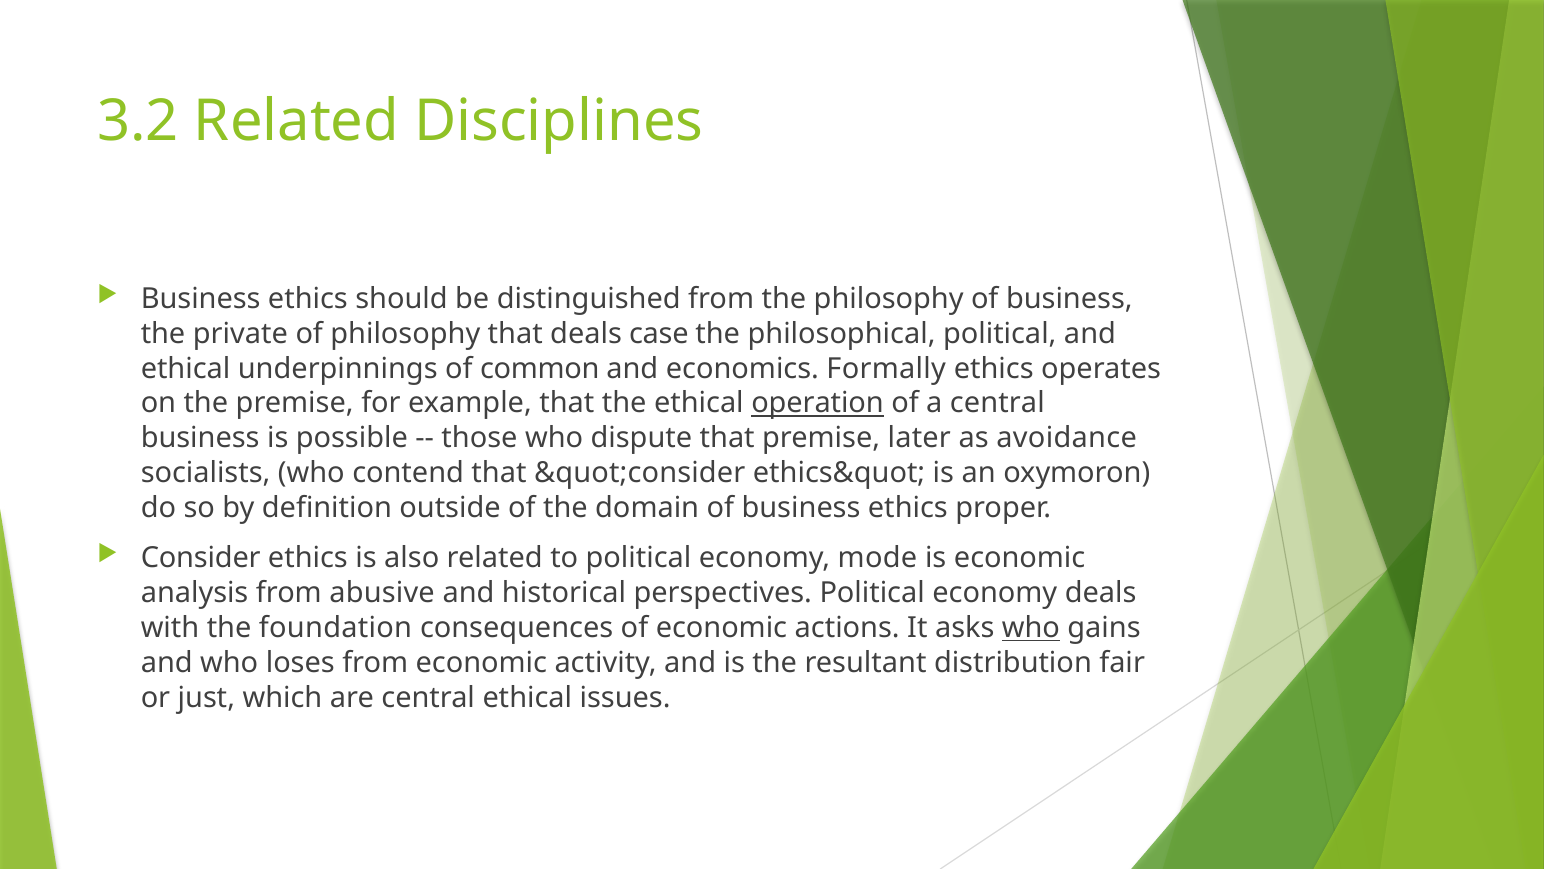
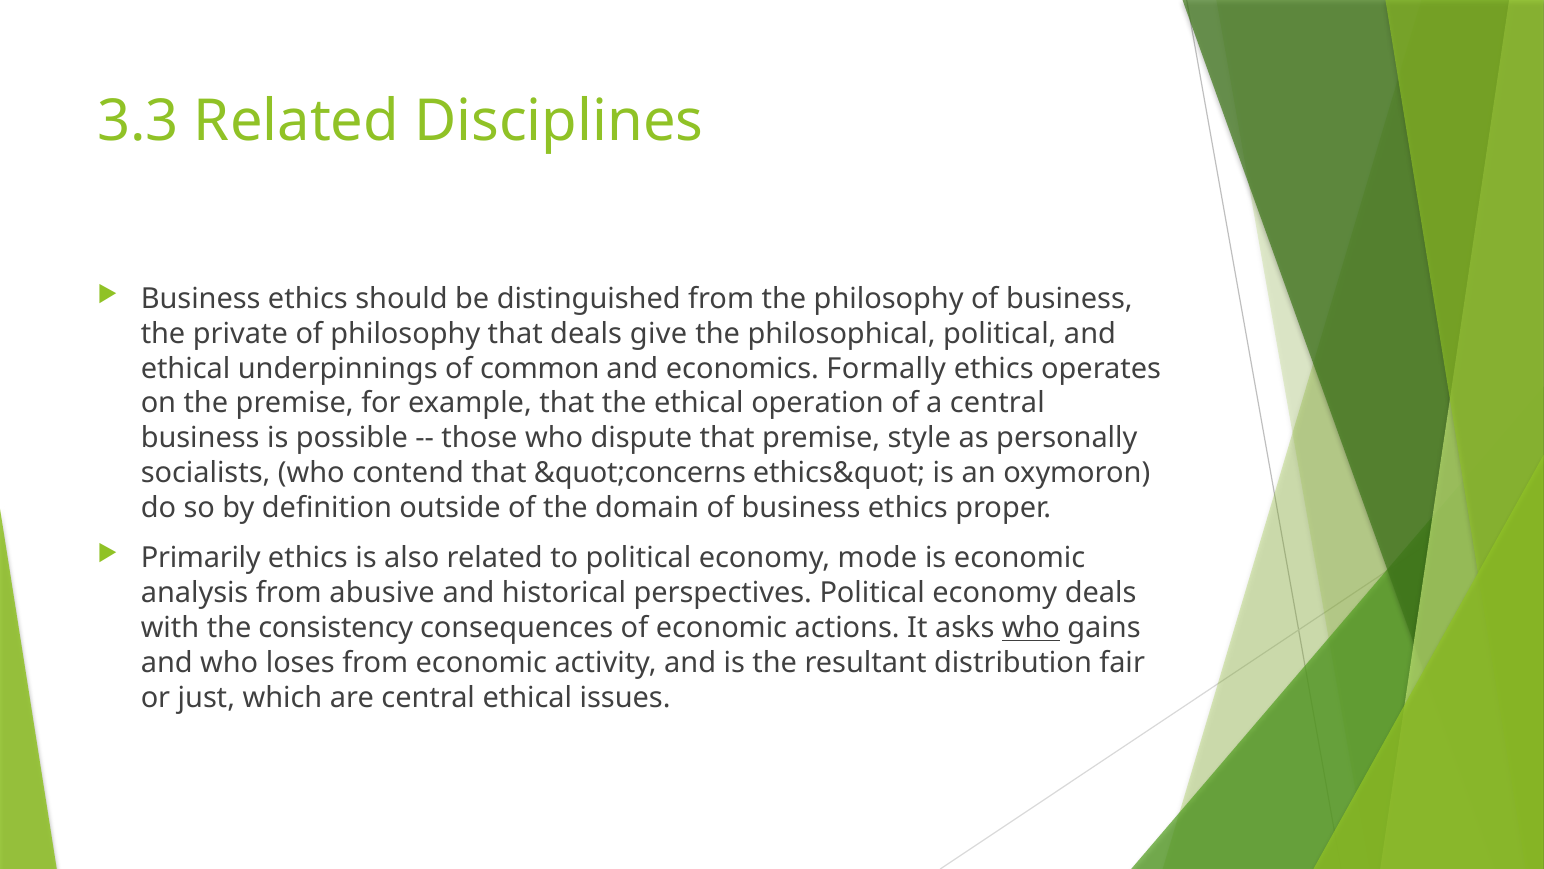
3.2: 3.2 -> 3.3 (138, 122)
case: case -> give (659, 334)
operation underline: present -> none (818, 403)
later: later -> style (919, 438)
avoidance: avoidance -> personally (1067, 438)
&quot;consider: &quot;consider -> &quot;concerns (640, 473)
Consider: Consider -> Primarily (201, 558)
foundation: foundation -> consistency (336, 628)
